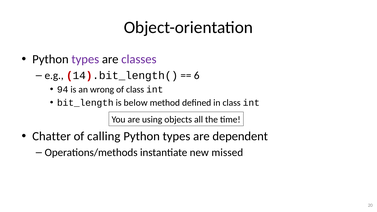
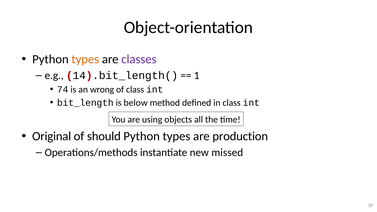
types colour: purple -> orange (85, 59)
6: 6 -> 1 (197, 76)
94: 94 -> 74 (63, 90)
Chatter: Chatter -> Original (52, 136)
calling: calling -> should (104, 136)
dependent: dependent -> production (240, 136)
